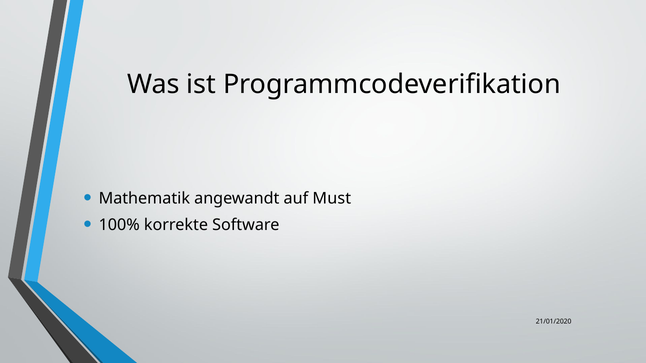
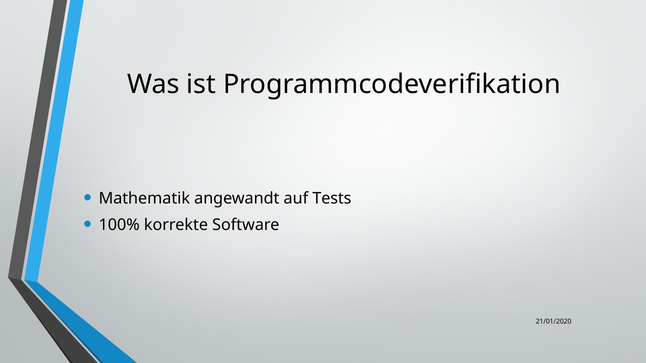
Must: Must -> Tests (332, 199)
